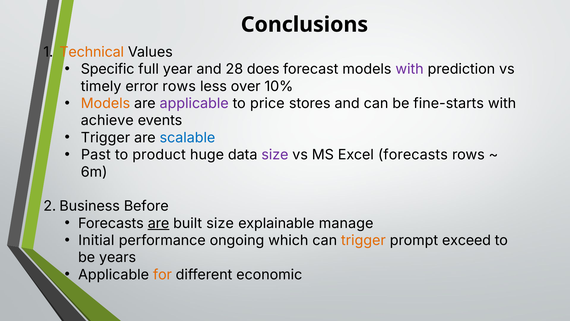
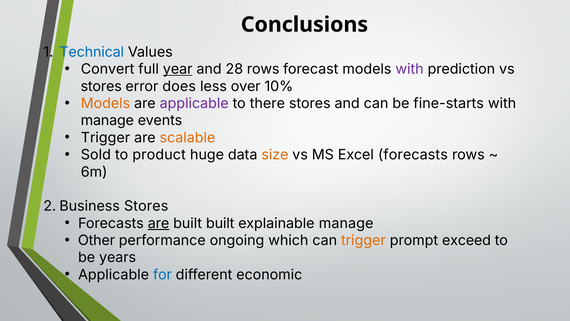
Technical colour: orange -> blue (92, 52)
Specific: Specific -> Convert (108, 69)
year underline: none -> present (178, 69)
28 does: does -> rows (263, 69)
timely: timely -> stores (101, 86)
error rows: rows -> does (179, 86)
price: price -> there (267, 103)
achieve: achieve -> manage (107, 120)
scalable colour: blue -> orange (187, 138)
Past: Past -> Sold (96, 155)
size colour: purple -> orange (275, 155)
Before: Before -> Stores (146, 206)
built size: size -> built (220, 223)
Initial: Initial -> Other (97, 240)
for colour: orange -> blue (162, 274)
